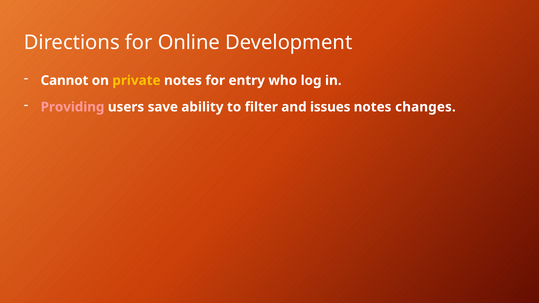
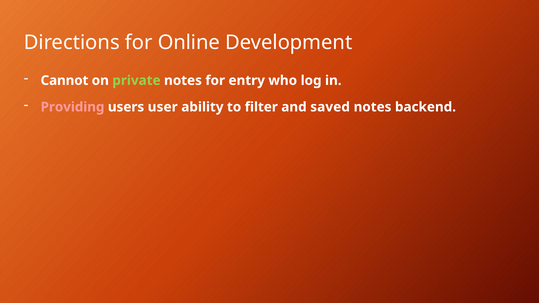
private colour: yellow -> light green (136, 81)
save: save -> user (163, 107)
issues: issues -> saved (330, 107)
changes: changes -> backend (425, 107)
